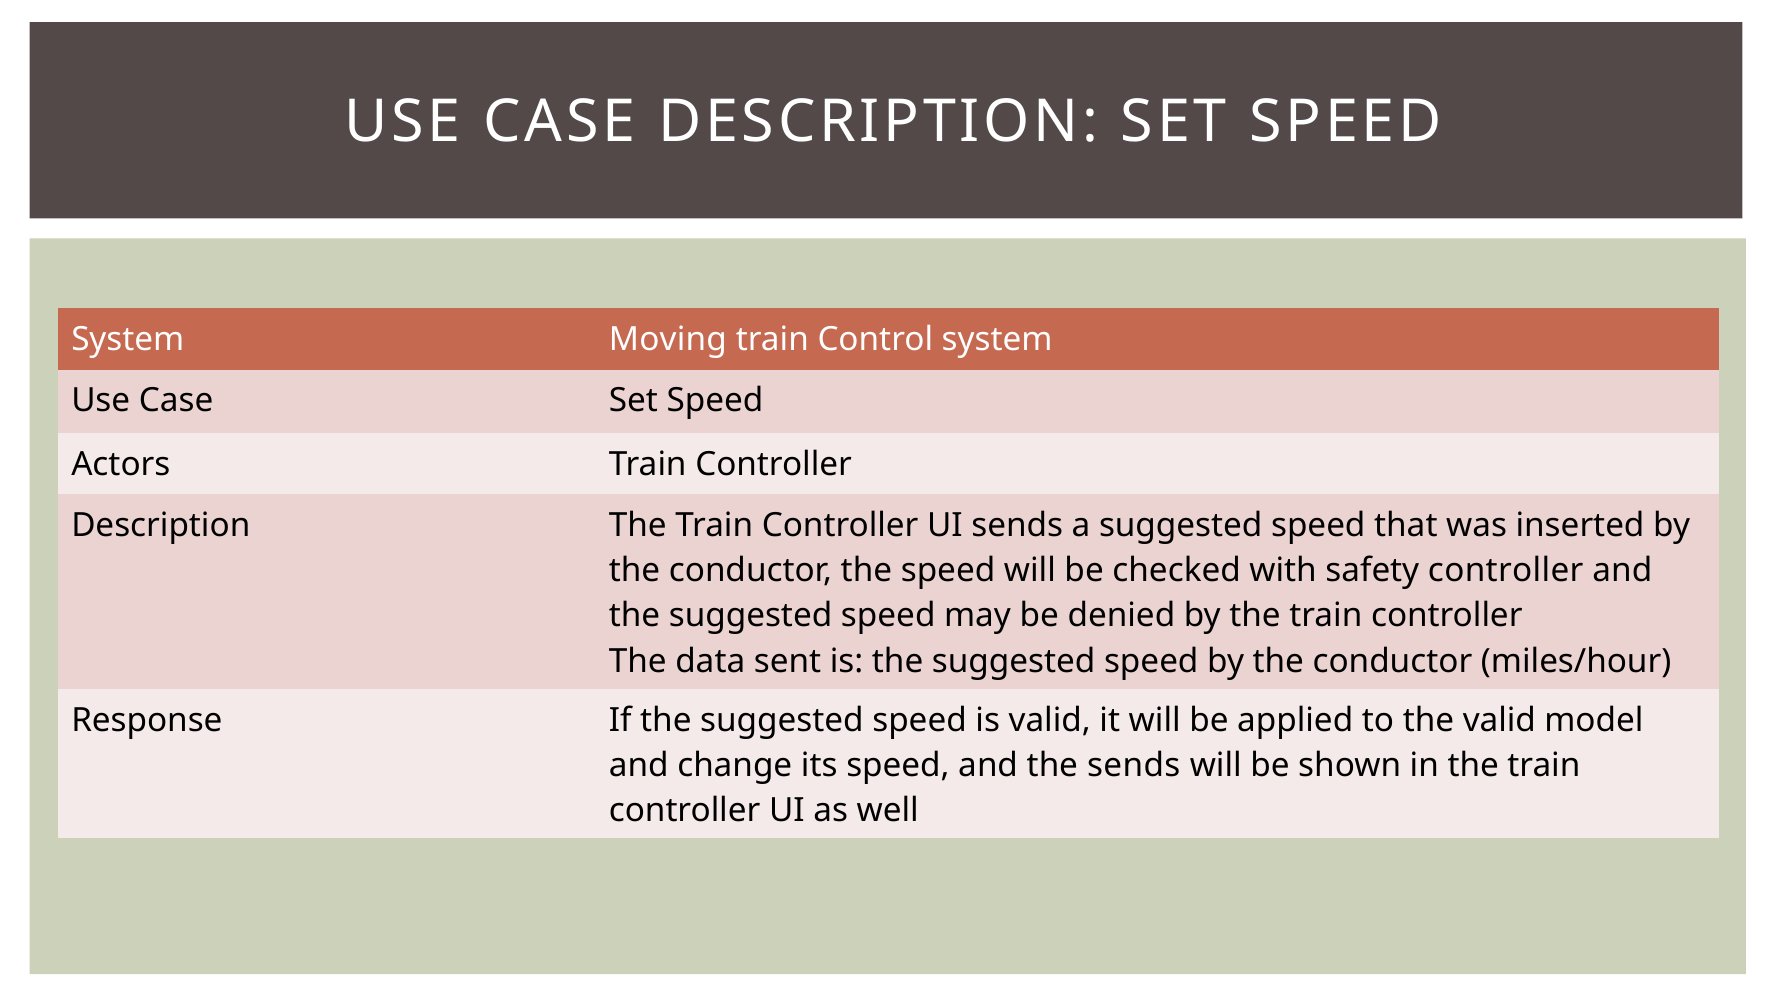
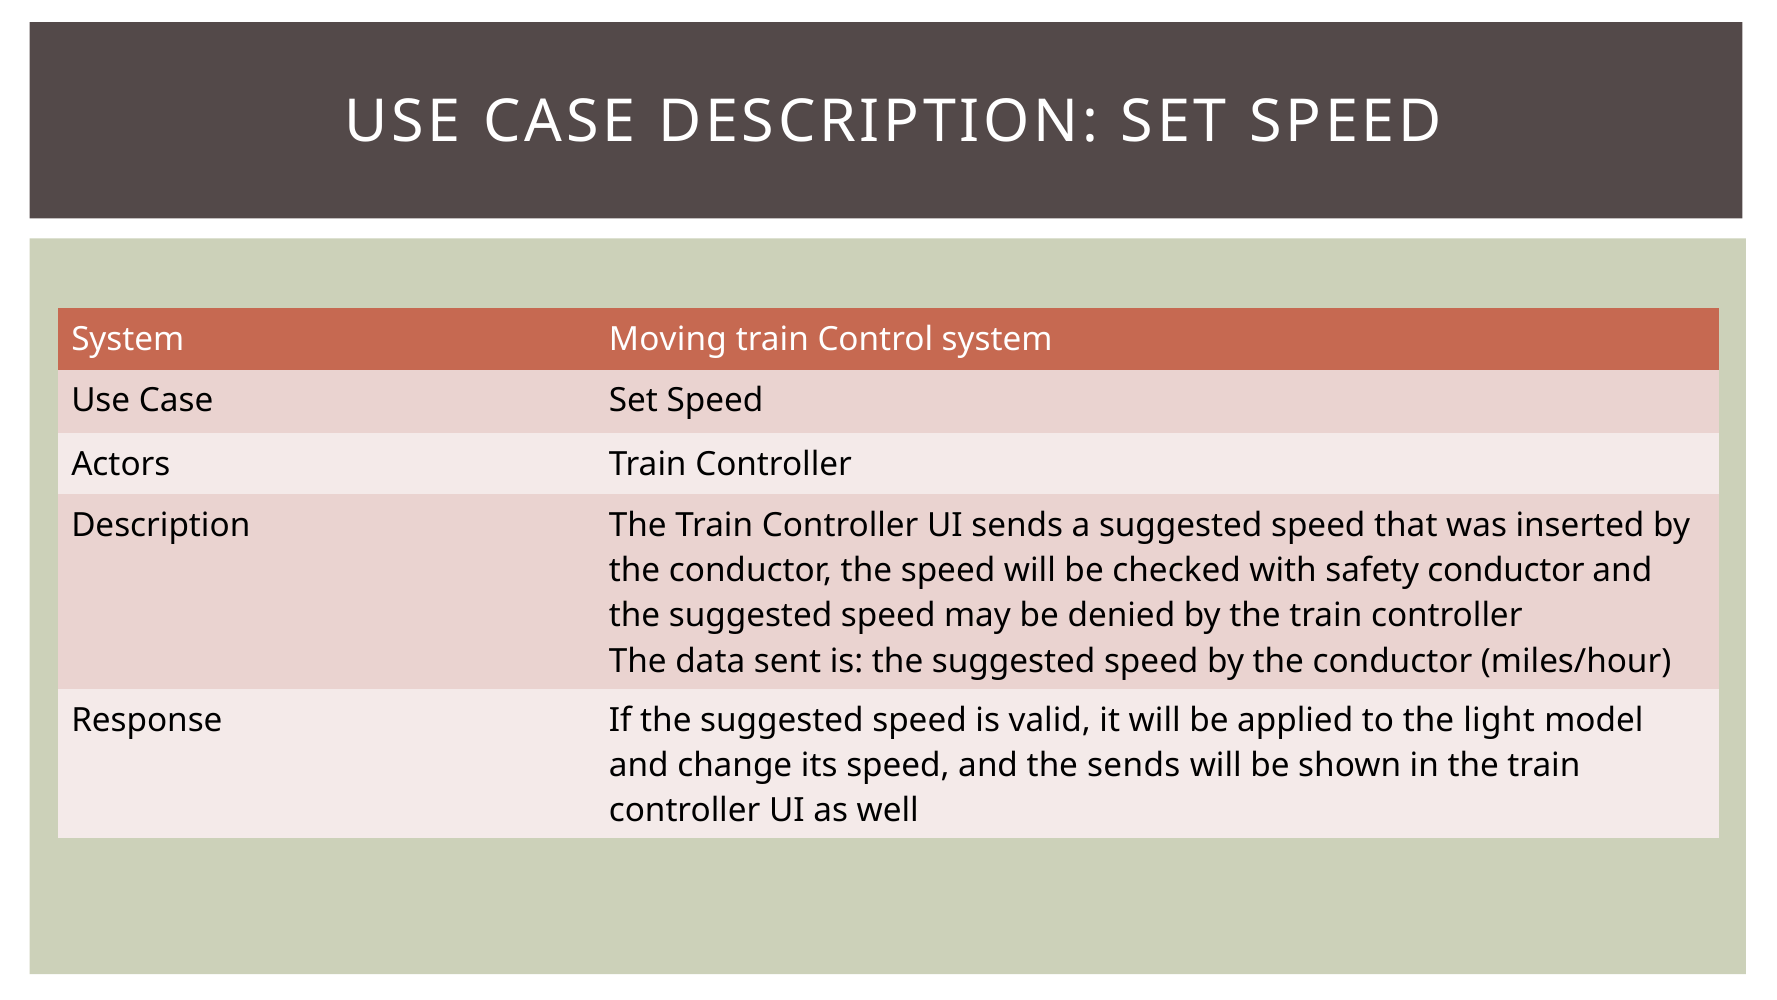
safety controller: controller -> conductor (1506, 570)
the valid: valid -> light (1499, 720)
